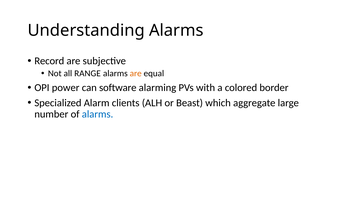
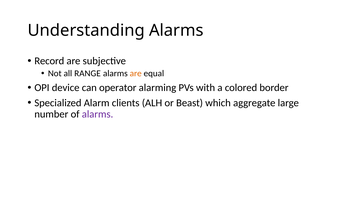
power: power -> device (66, 88)
software: software -> operator (118, 88)
alarms colour: blue -> purple (98, 115)
